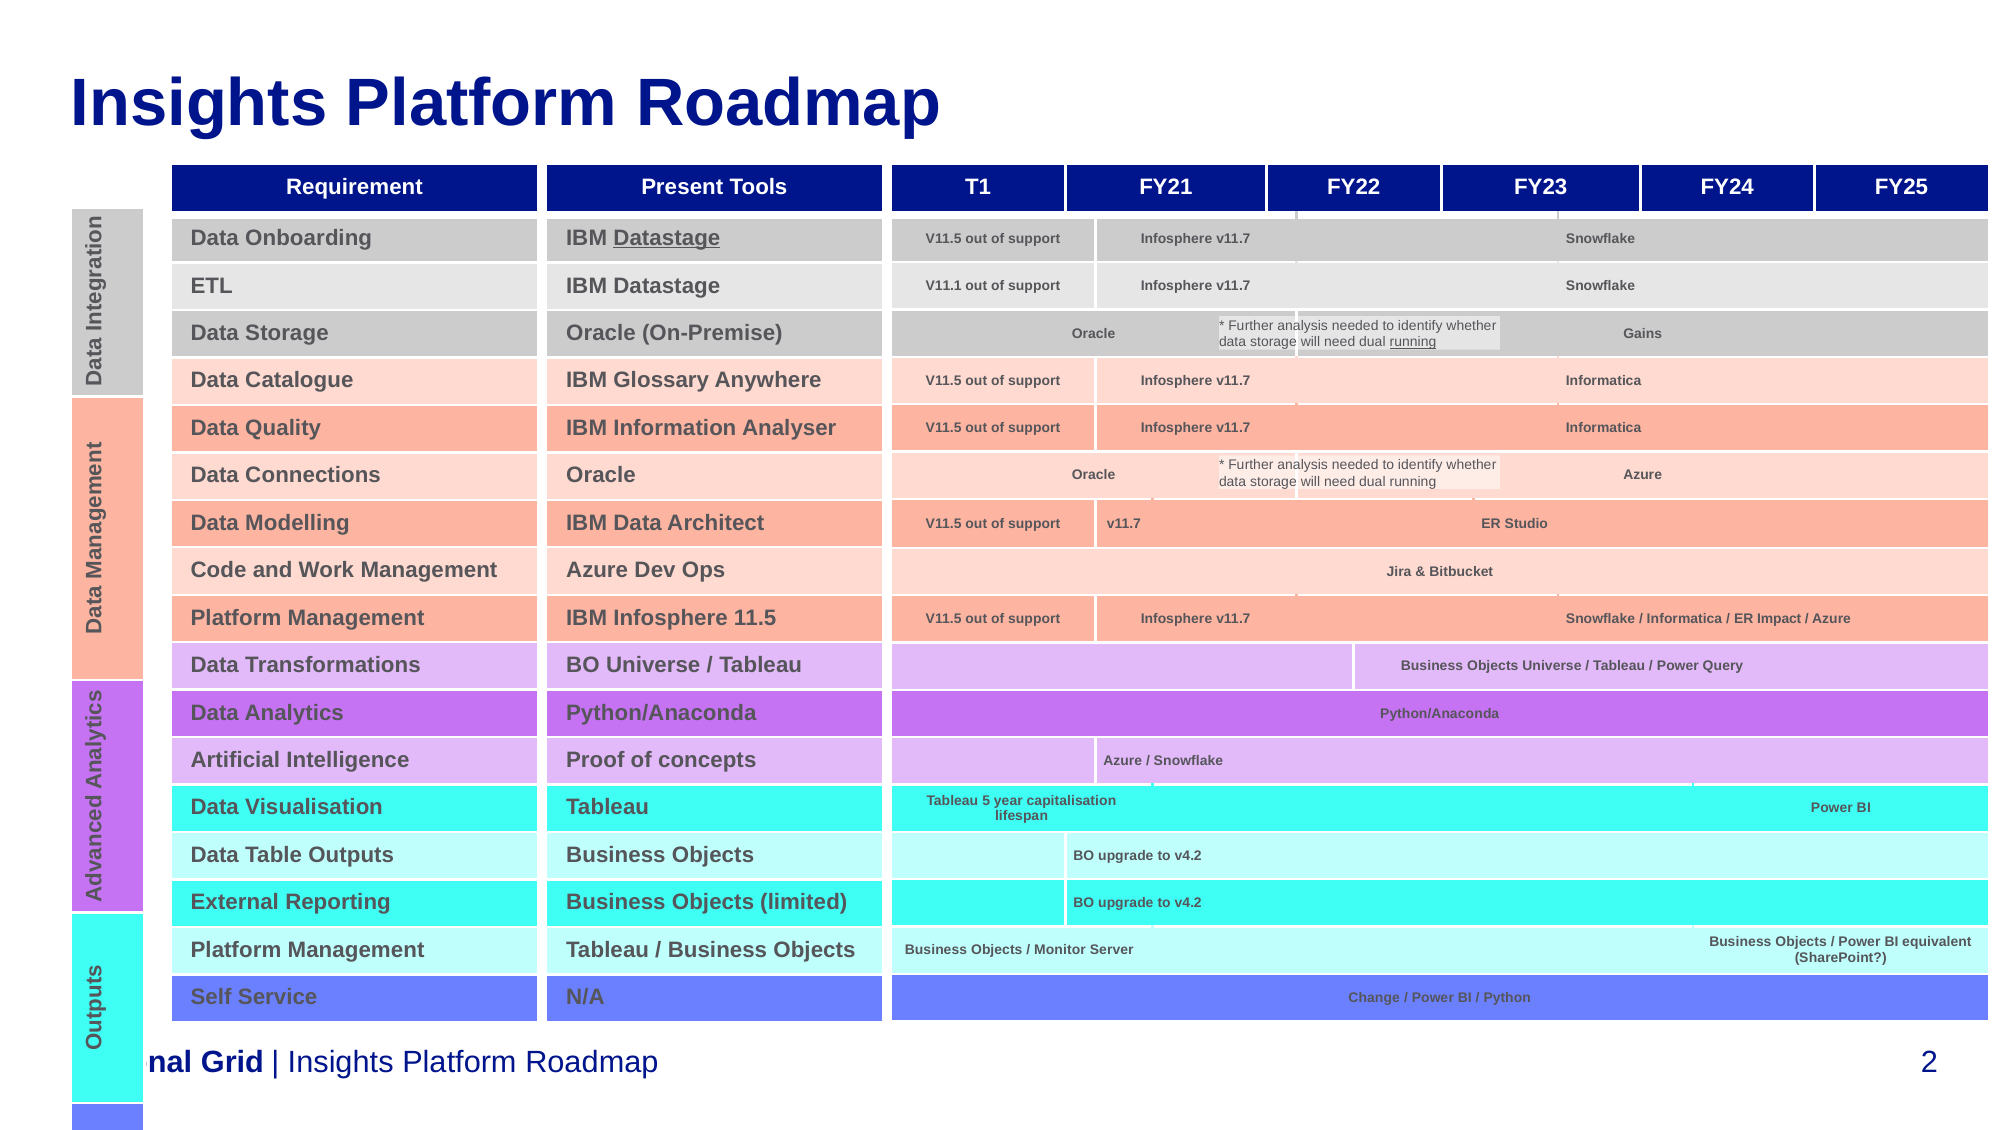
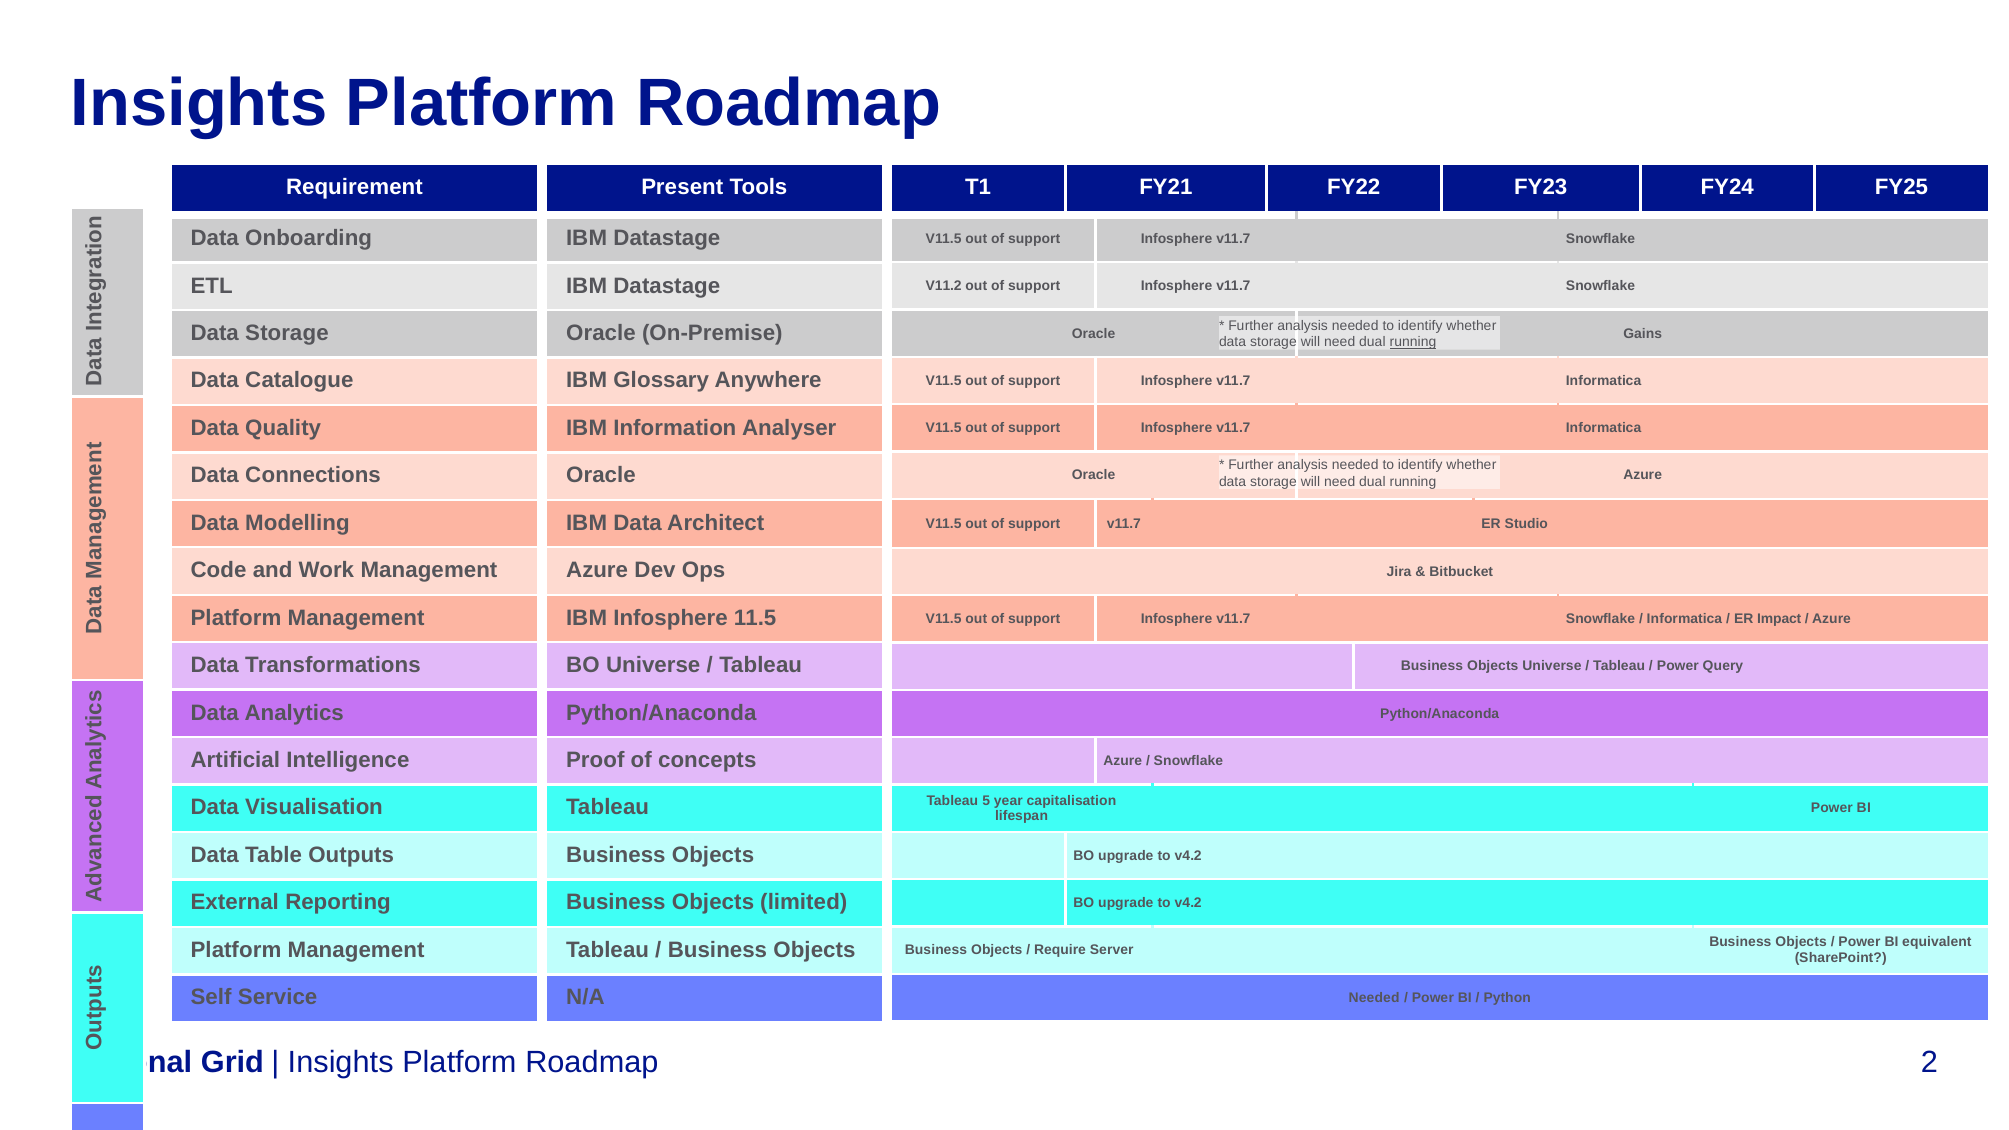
Datastage underline: present -> none (667, 238)
V11.1: V11.1 -> V11.2 (944, 286)
Monitor: Monitor -> Require (1060, 950)
Change: Change -> Needed (1374, 998)
